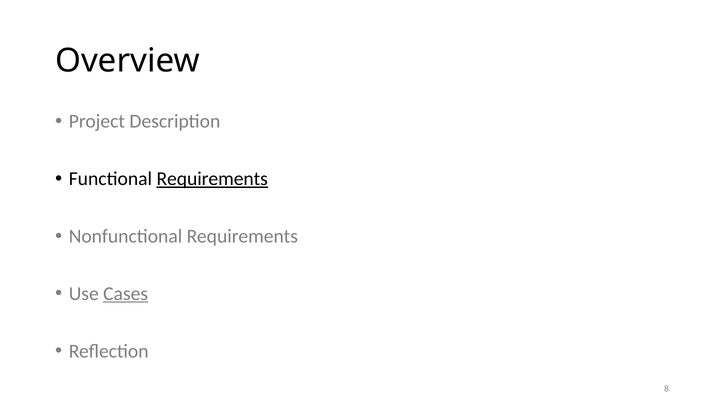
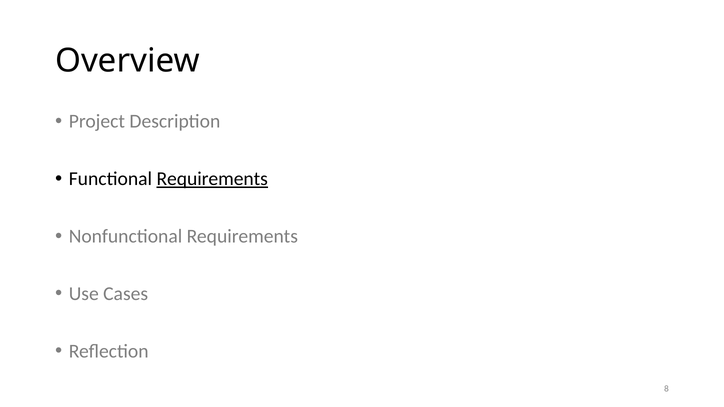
Cases underline: present -> none (126, 294)
